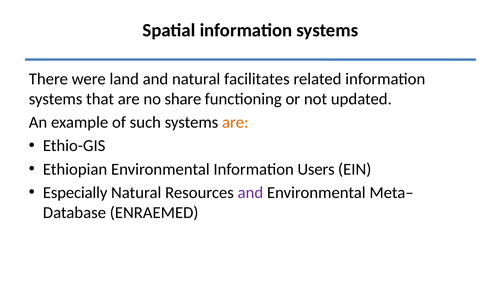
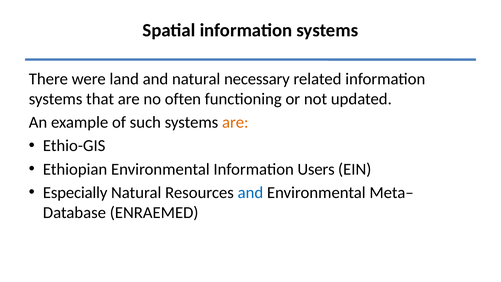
facilitates: facilitates -> necessary (257, 79)
share: share -> often (183, 99)
and colour: purple -> blue (250, 193)
